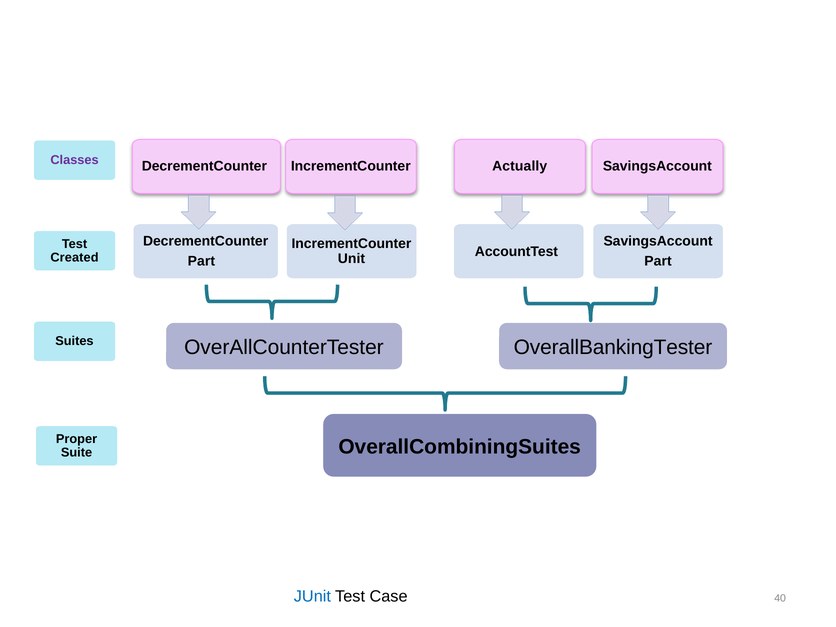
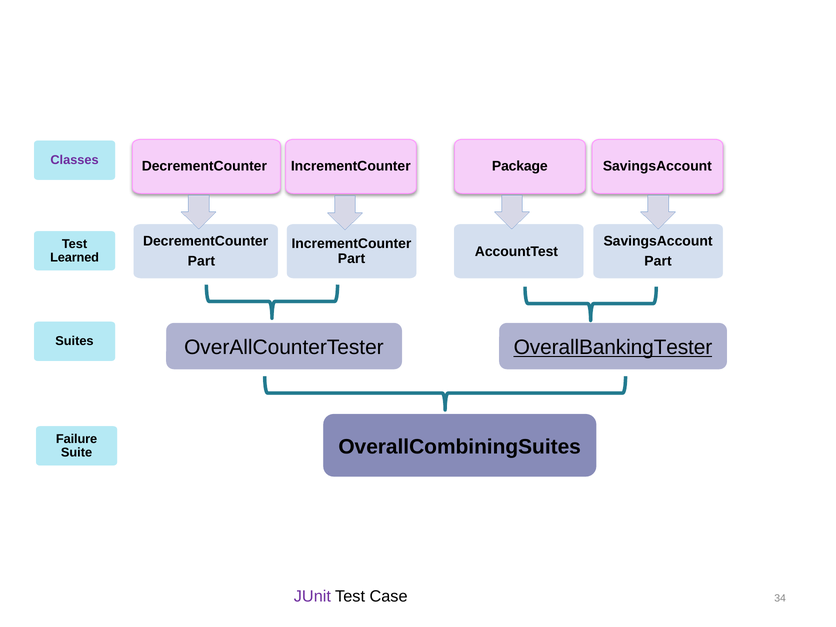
Actually: Actually -> Package (520, 166)
Created: Created -> Learned (75, 258)
Unit: Unit -> Part (351, 259)
OverallBankingTester underline: none -> present (613, 348)
Proper: Proper -> Failure (77, 439)
JUnit colour: blue -> purple (312, 596)
40: 40 -> 34 (780, 599)
